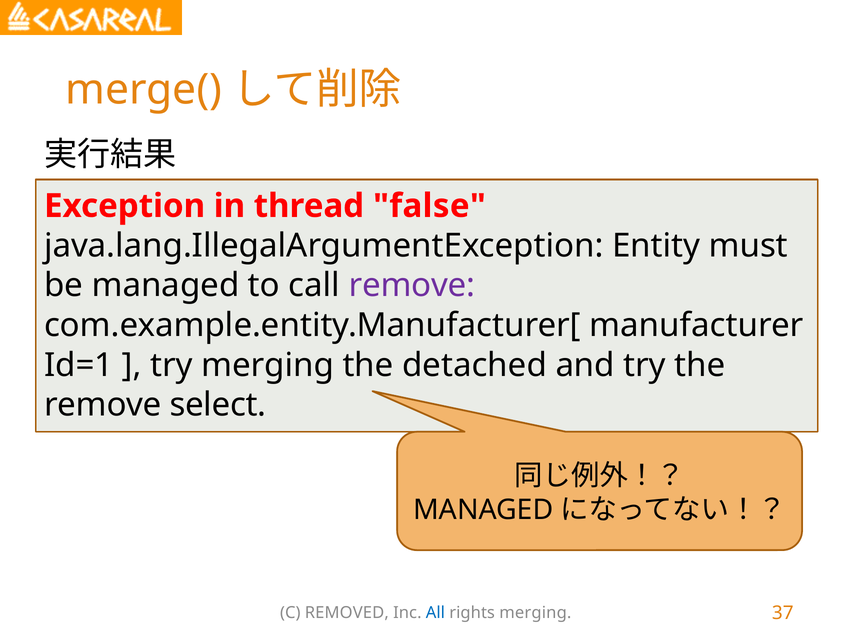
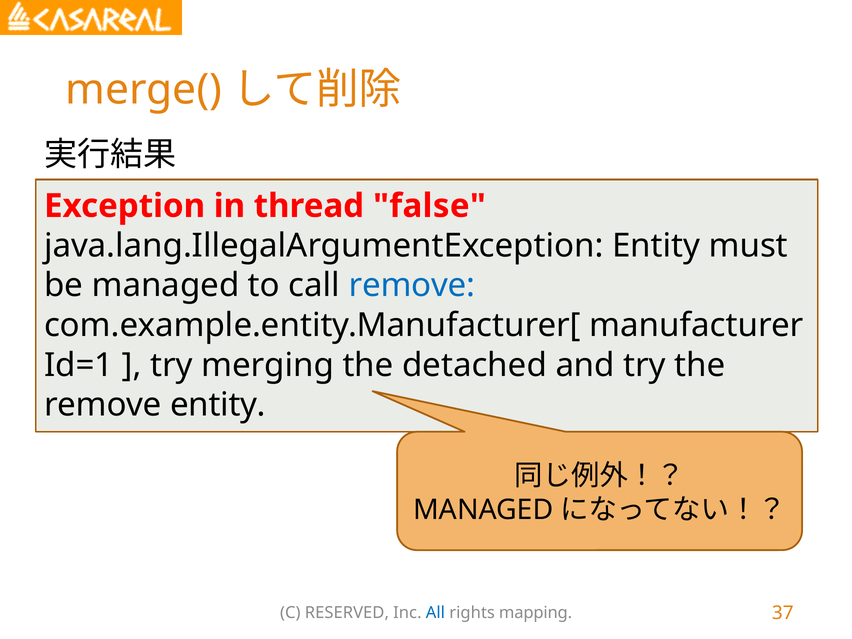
remove colour: purple -> blue (412, 286)
remove select: select -> entity (218, 405)
REMOVED: REMOVED -> RESERVED (347, 613)
rights merging: merging -> mapping (536, 613)
